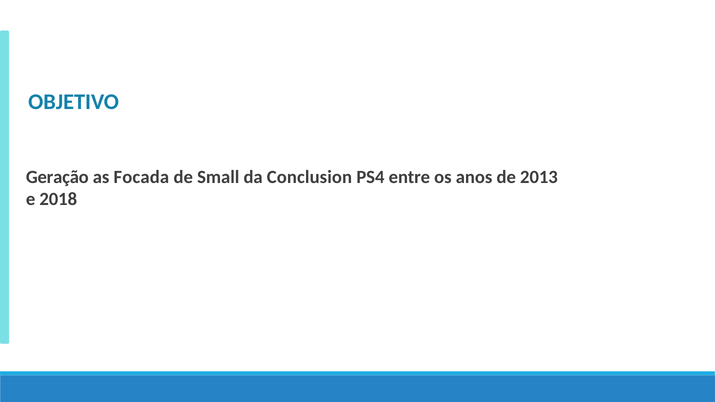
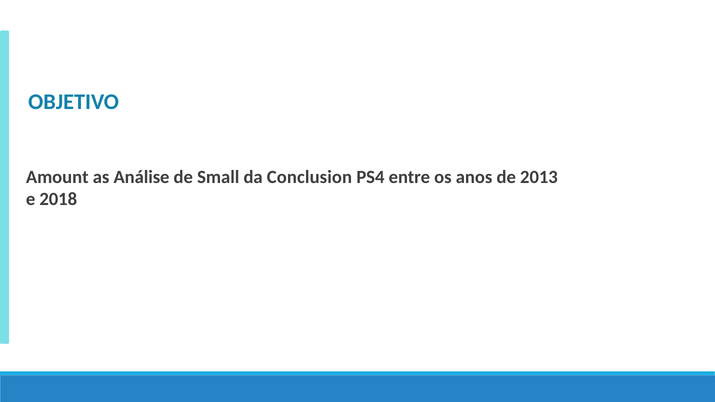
Geração: Geração -> Amount (57, 177)
Focada: Focada -> Análise (141, 177)
